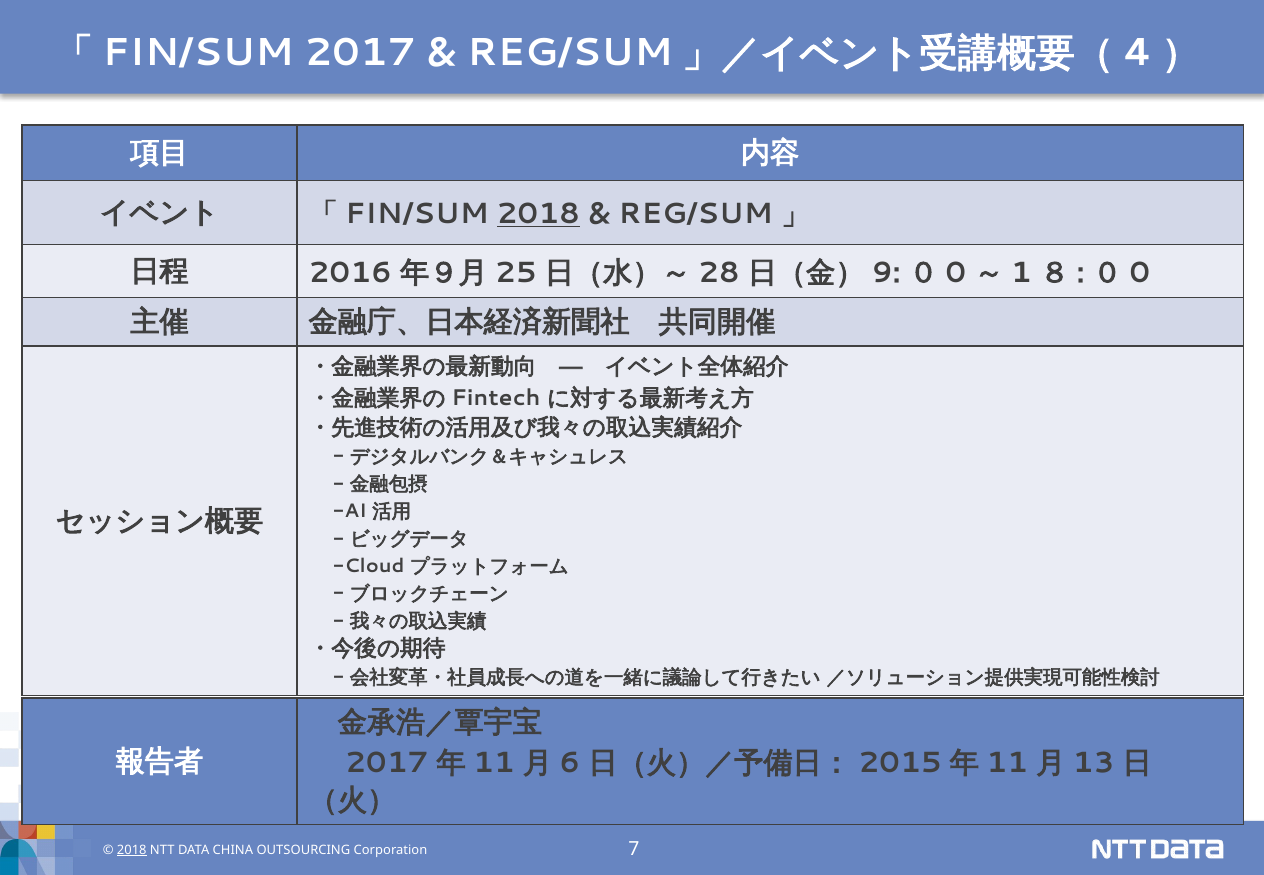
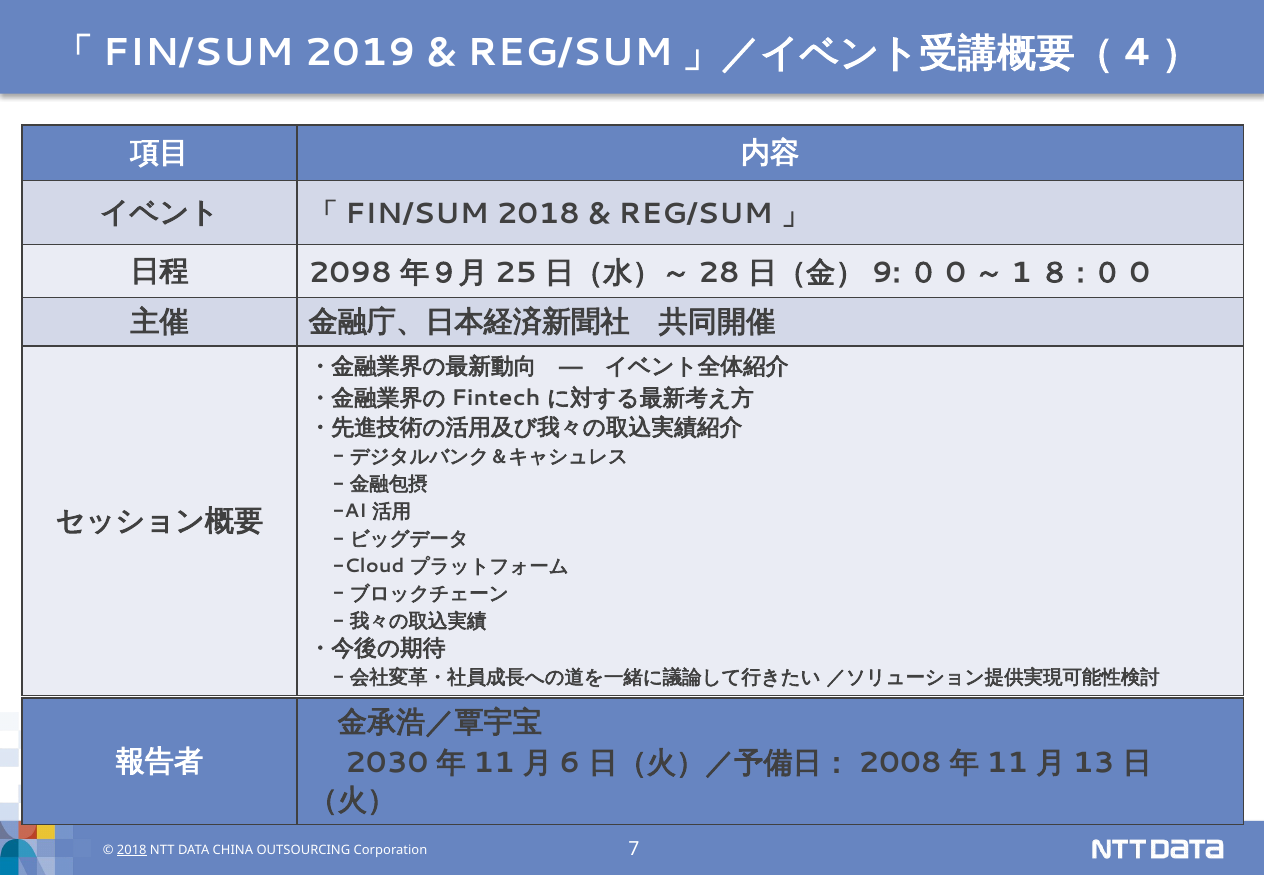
「FIN/SUM 2017: 2017 -> 2019 (360, 53)
2018 underline: present -> none (538, 214)
2016: 2016 -> 2098 (350, 273)
2017: 2017 -> 2030 (387, 763)
2015: 2015 -> 2008 (900, 763)
